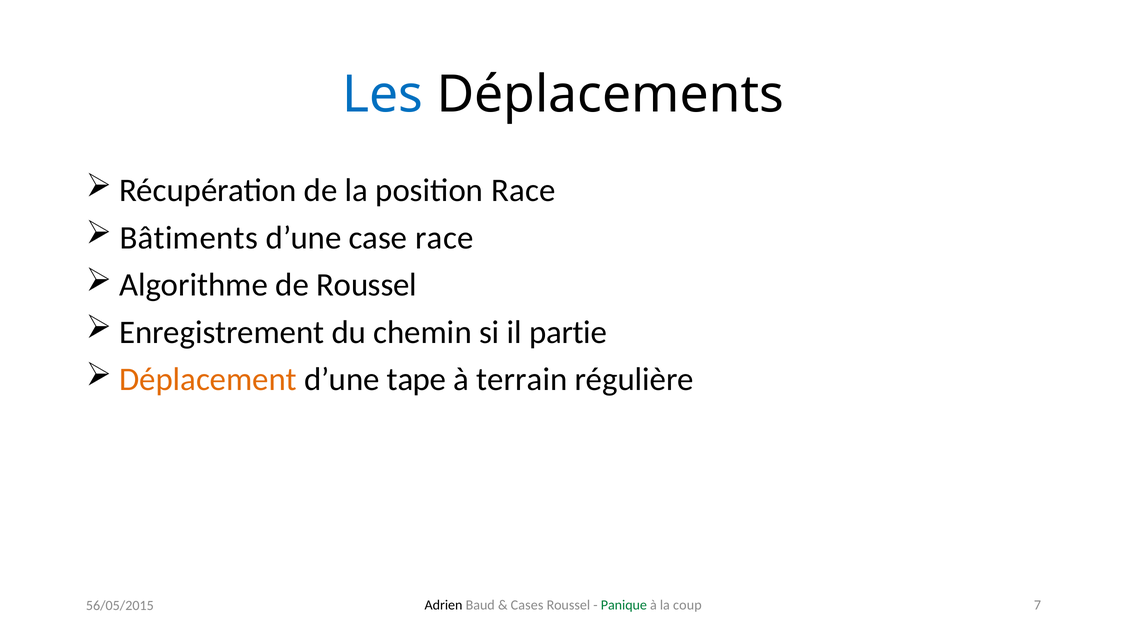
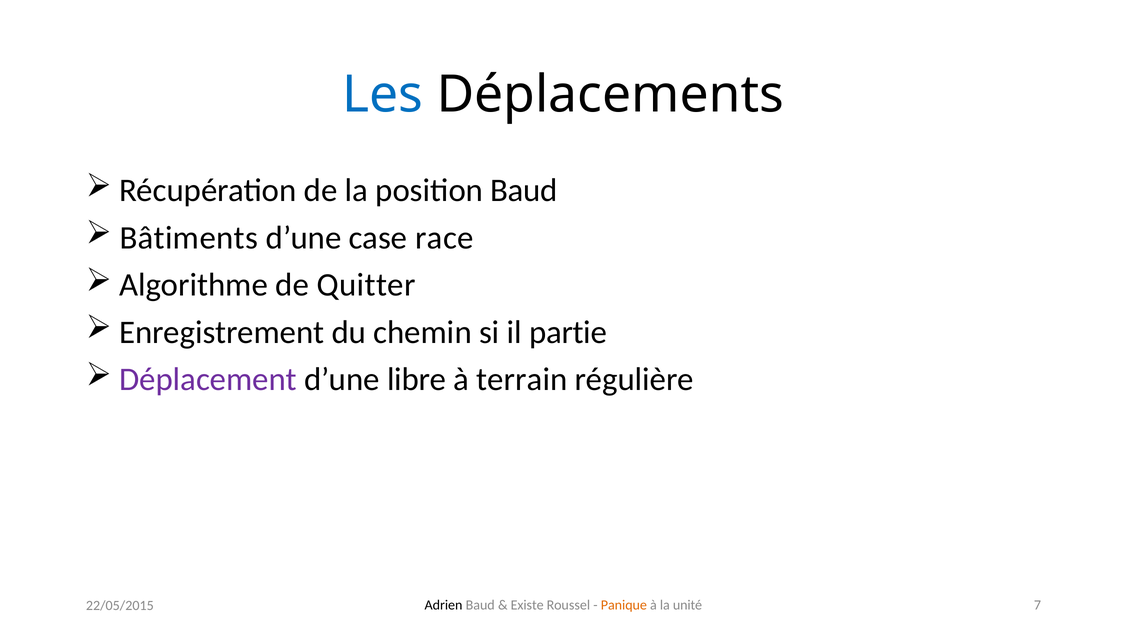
position Race: Race -> Baud (524, 191)
de Roussel: Roussel -> Quitter (366, 285)
Déplacement colour: orange -> purple (208, 380)
tape: tape -> libre (417, 380)
Cases: Cases -> Existe (527, 605)
Panique colour: green -> orange (624, 605)
coup: coup -> unité (688, 605)
56/05/2015: 56/05/2015 -> 22/05/2015 (120, 605)
